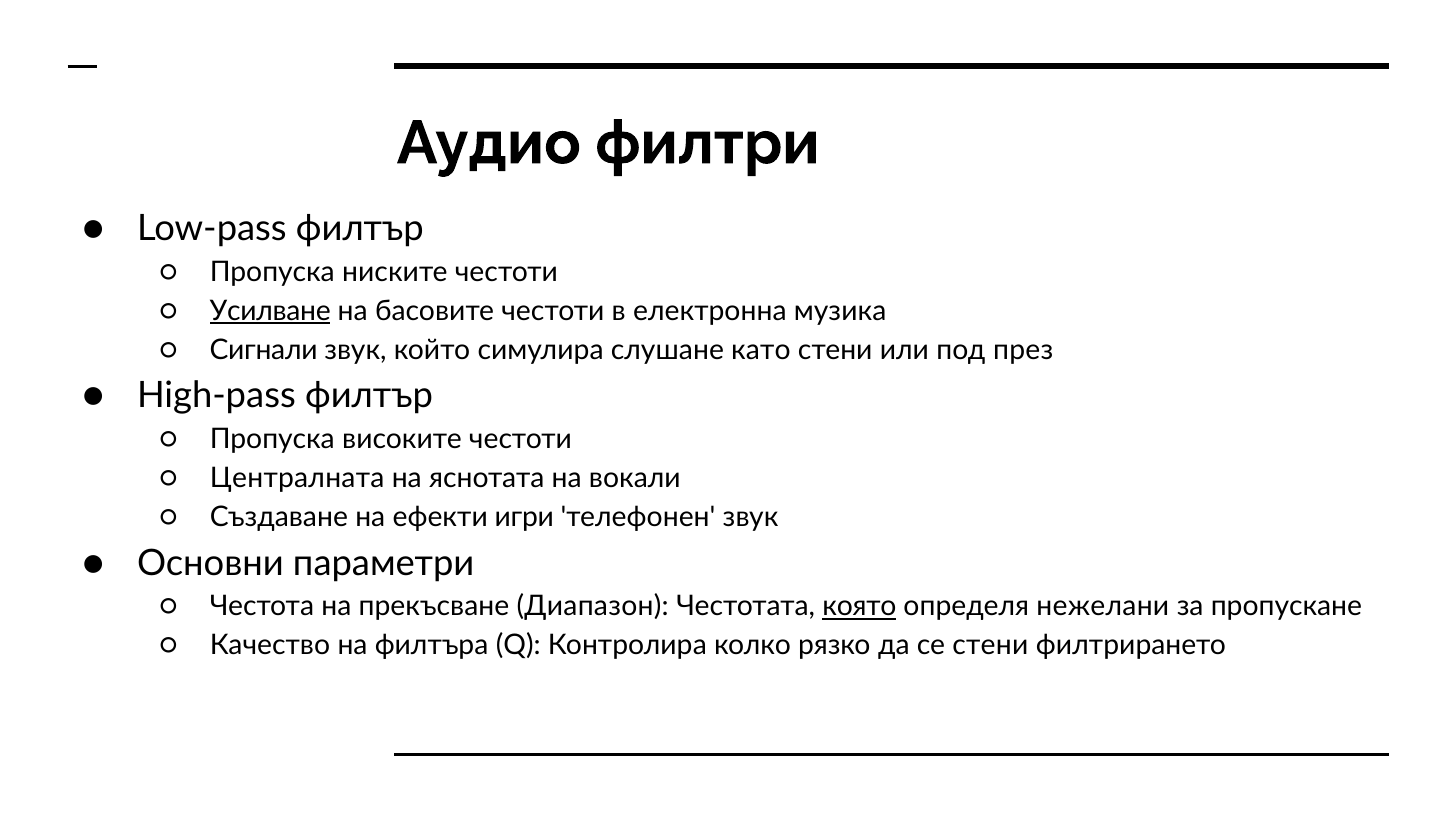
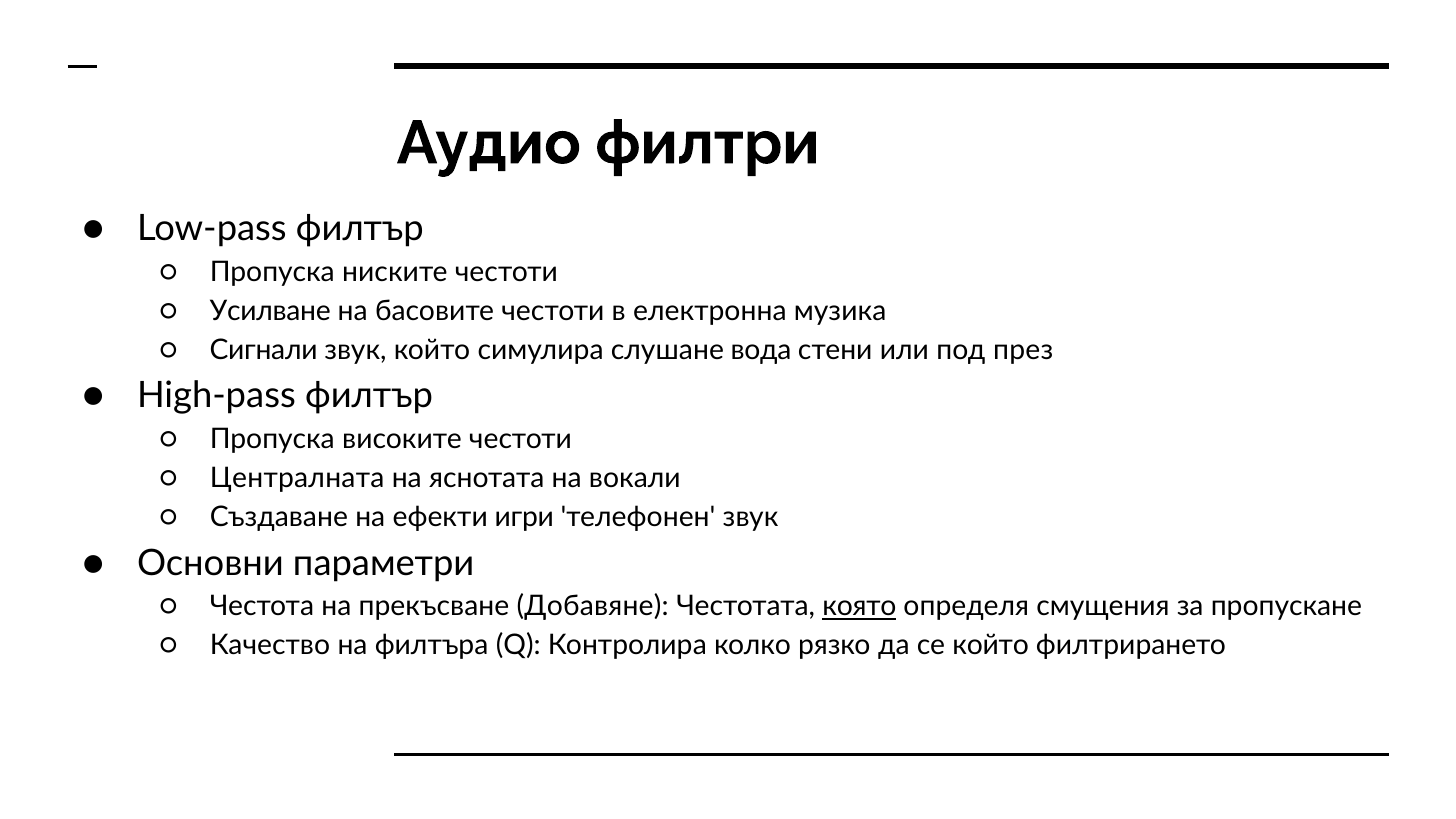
Усилване underline: present -> none (270, 311)
като: като -> вода (761, 350)
Диапазон: Диапазон -> Добавяне (593, 607)
нежелани: нежелани -> смущения (1103, 607)
се стени: стени -> който (991, 646)
